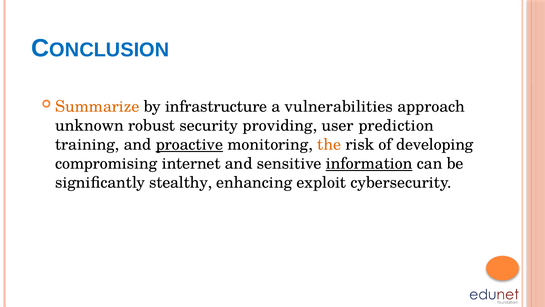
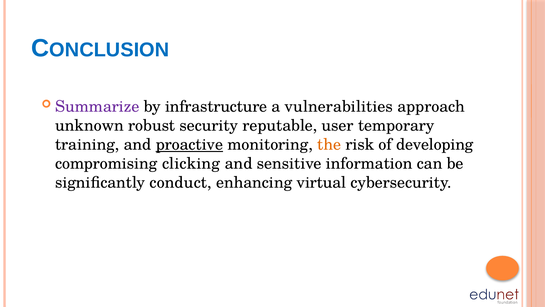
Summarize colour: orange -> purple (97, 106)
providing: providing -> reputable (280, 125)
prediction: prediction -> temporary (396, 125)
internet: internet -> clicking (191, 163)
information underline: present -> none (369, 163)
stealthy: stealthy -> conduct (181, 182)
exploit: exploit -> virtual (321, 182)
